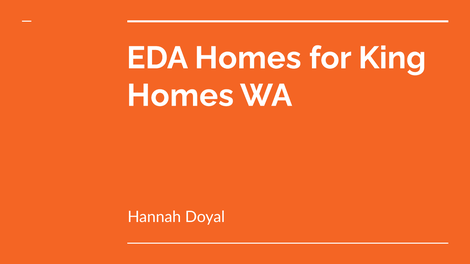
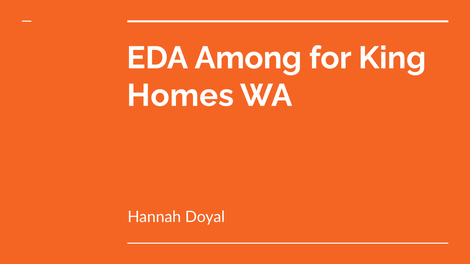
EDA Homes: Homes -> Among (248, 58)
